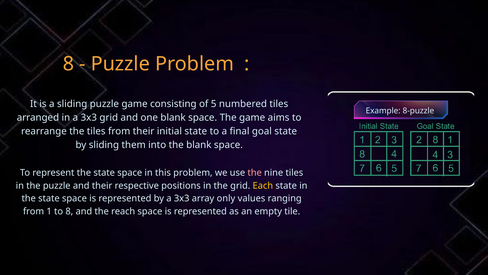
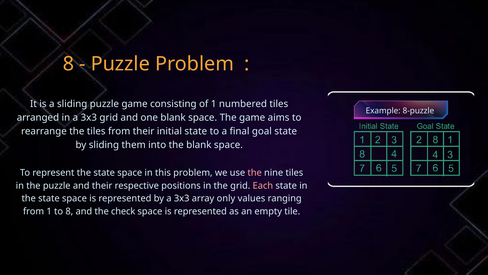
of 5: 5 -> 1 (214, 104)
Each colour: yellow -> pink (263, 185)
reach: reach -> check (123, 211)
